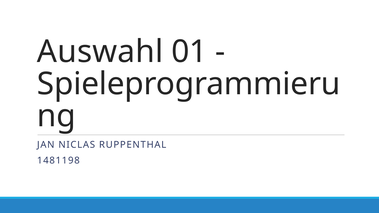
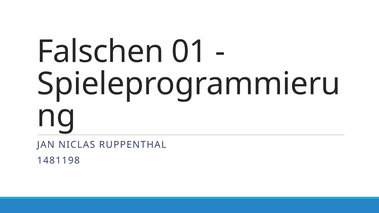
Auswahl: Auswahl -> Falschen (100, 52)
